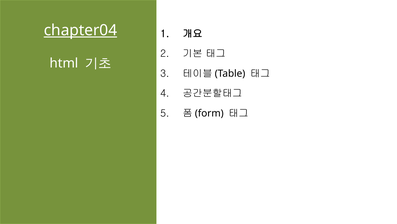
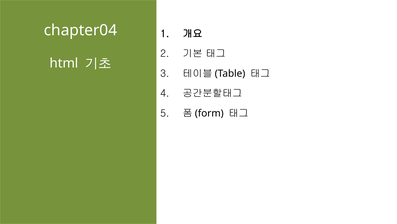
chapter04 underline: present -> none (80, 30)
